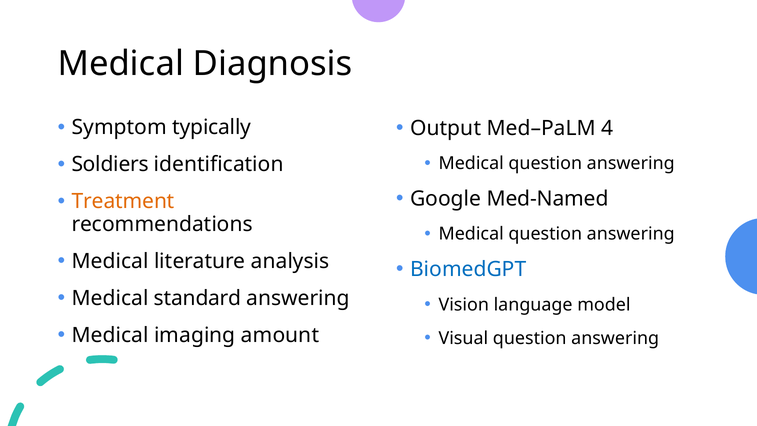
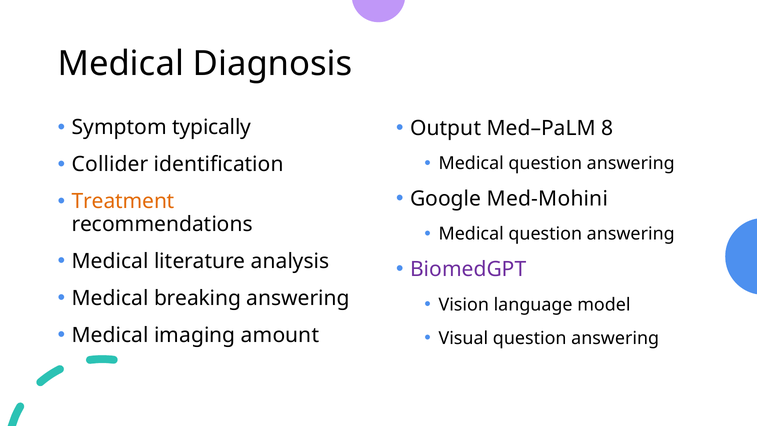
4: 4 -> 8 (607, 128)
Soldiers: Soldiers -> Collider (110, 164)
Med-Named: Med-Named -> Med-Mohini (547, 199)
BiomedGPT colour: blue -> purple (468, 269)
standard: standard -> breaking (198, 298)
